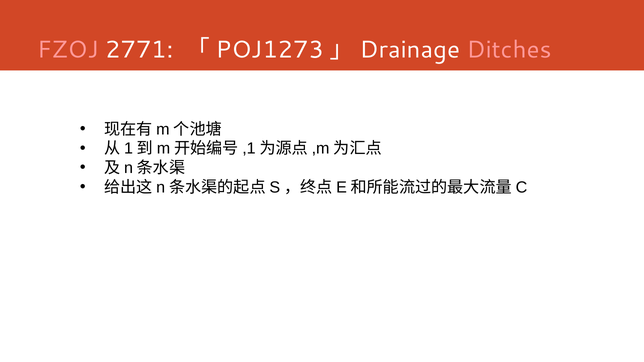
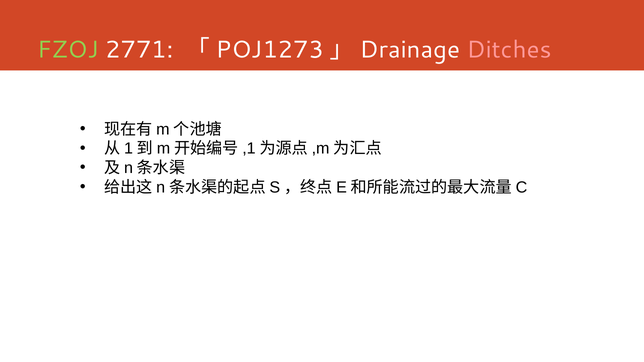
FZOJ colour: pink -> light green (68, 50)
